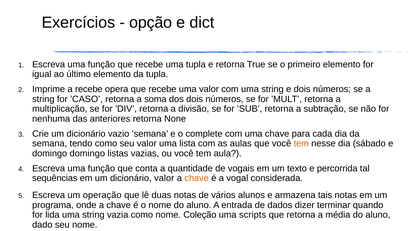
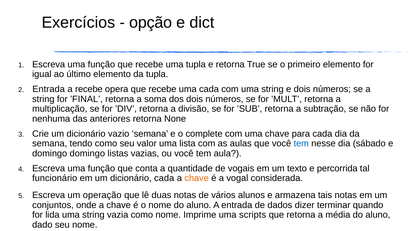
Imprime: Imprime -> Entrada (49, 89)
uma valor: valor -> cada (209, 89)
’CASO: ’CASO -> ’FINAL (86, 99)
tem colour: orange -> blue (301, 144)
sequências: sequências -> funcionário (55, 178)
dicionário valor: valor -> cada (164, 178)
programa: programa -> conjuntos (53, 205)
Coleção: Coleção -> Imprime (200, 215)
